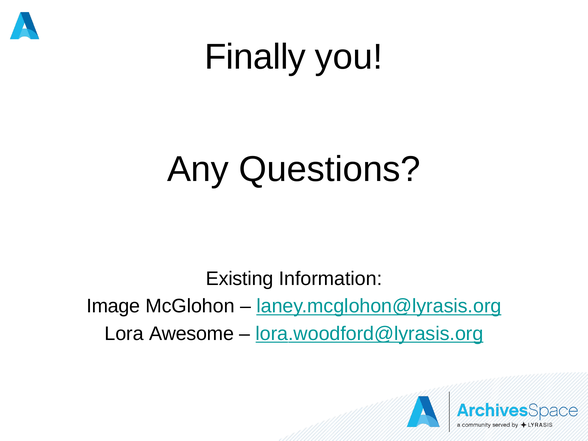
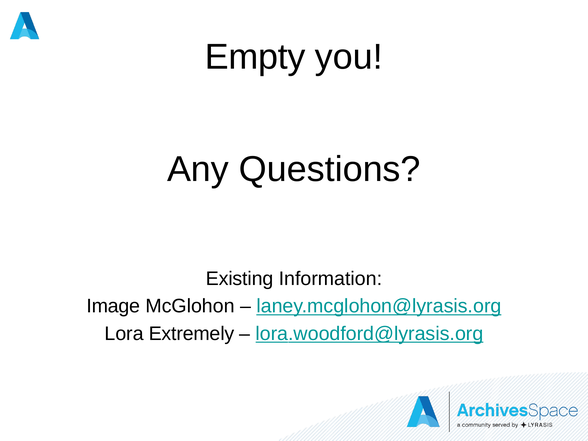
Finally: Finally -> Empty (255, 57)
Awesome: Awesome -> Extremely (192, 334)
